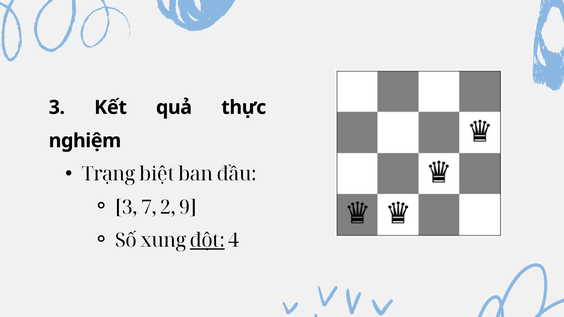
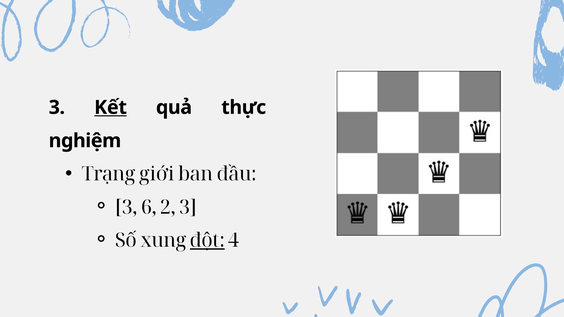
Kết underline: none -> present (111, 108)
biệt: biệt -> giới (157, 174)
7: 7 -> 6 (149, 207)
2 9: 9 -> 3 (188, 207)
